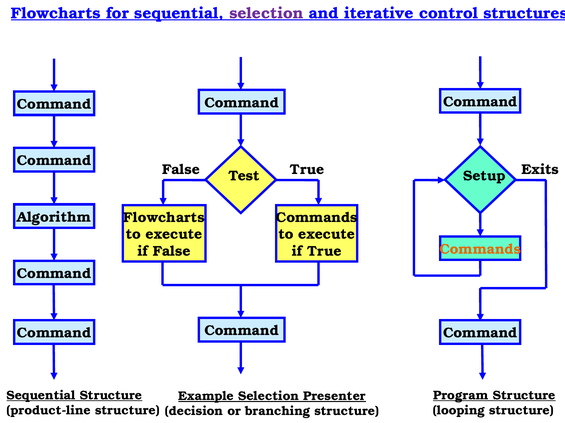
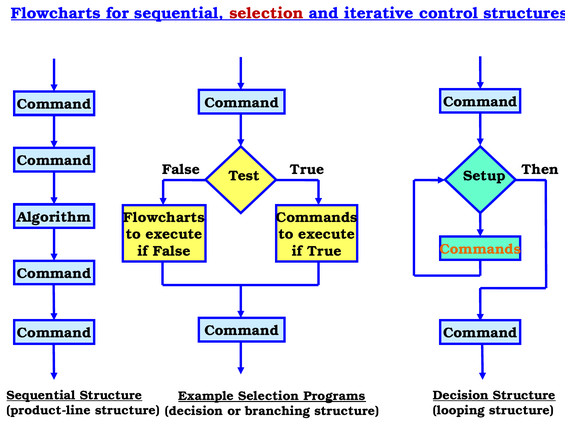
selection colour: purple -> red (266, 13)
Exits: Exits -> Then (540, 170)
Program: Program -> Decision (461, 396)
Presenter: Presenter -> Programs (334, 397)
